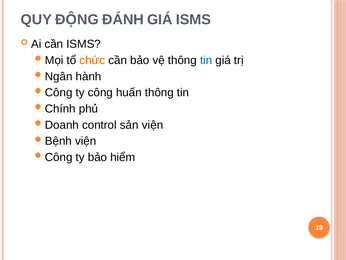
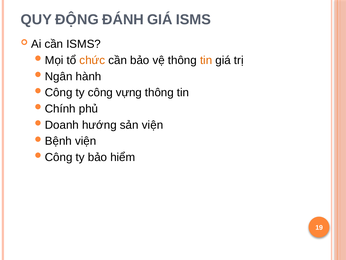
tin colour: blue -> orange (206, 60)
huấn: huấn -> vựng (129, 92)
control: control -> hướng (99, 125)
